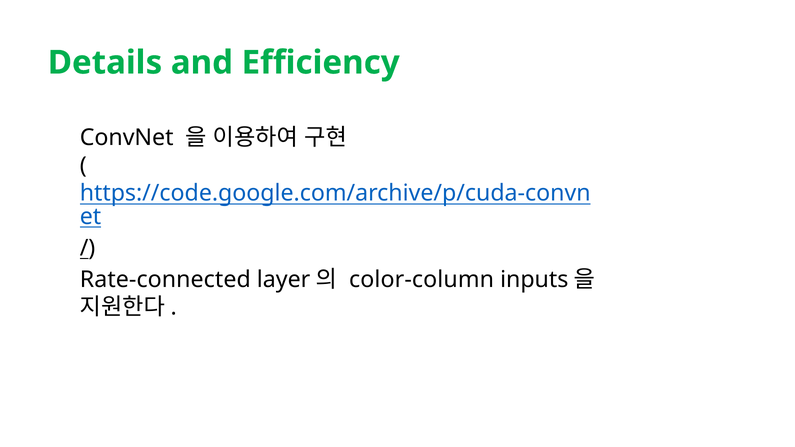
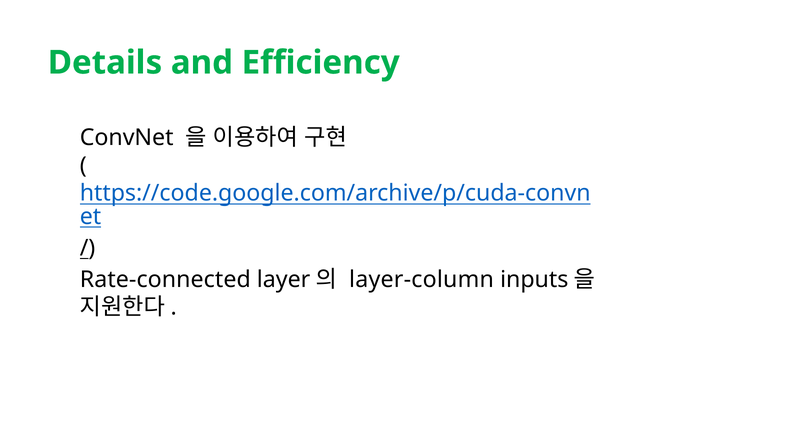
color-column: color-column -> layer-column (422, 280)
